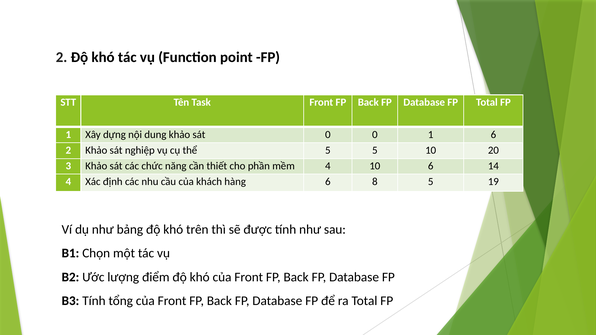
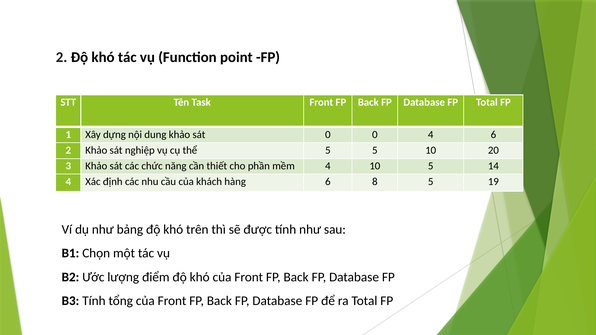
0 1: 1 -> 4 (431, 135)
10 6: 6 -> 5 (431, 166)
